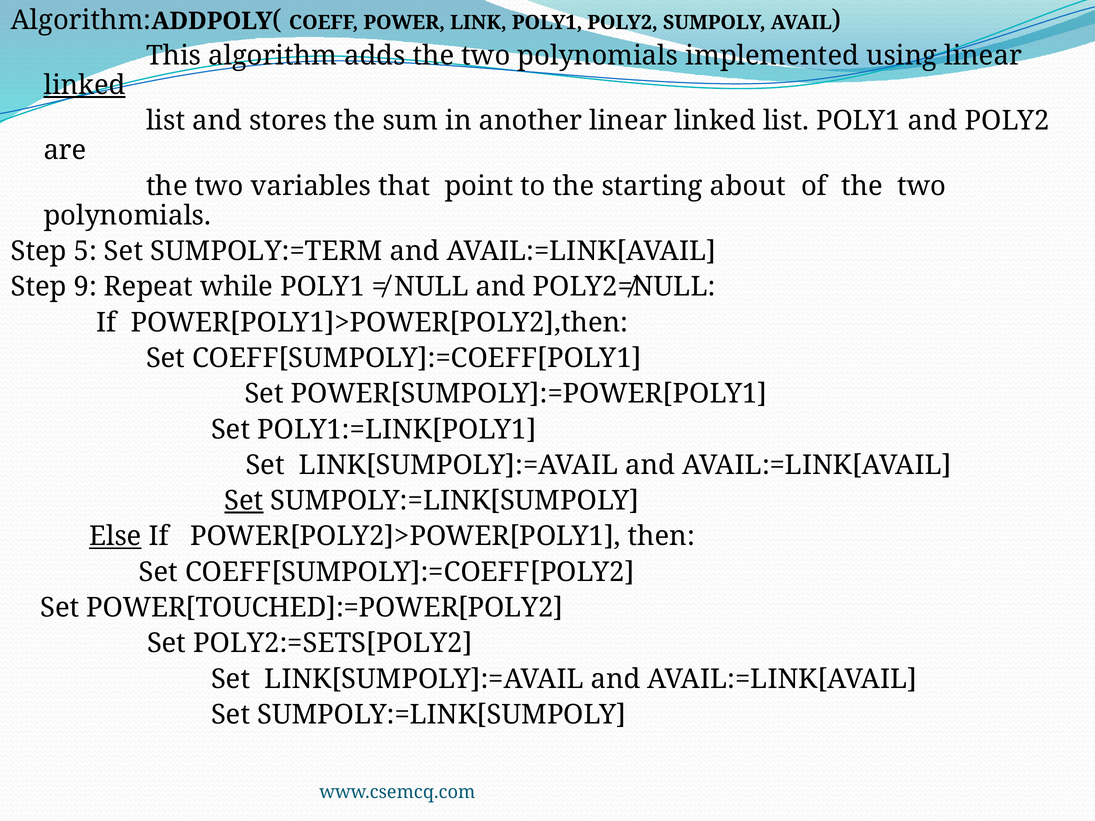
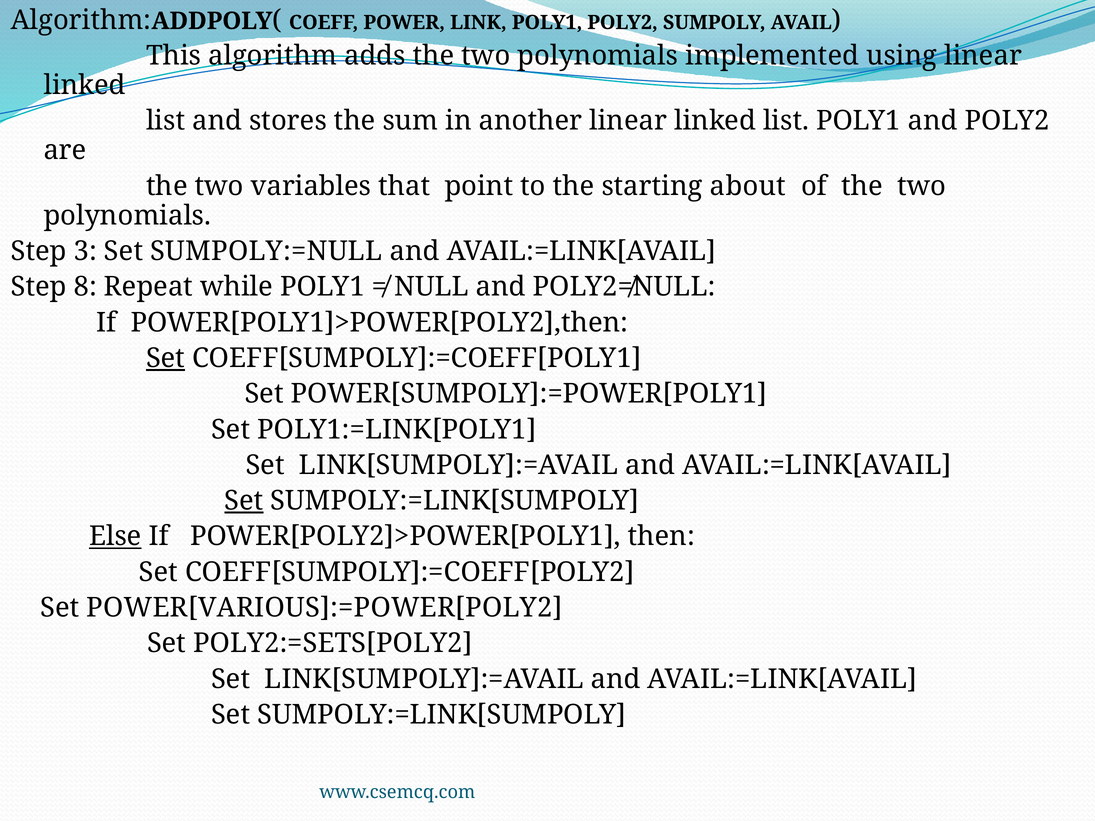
linked underline: present -> none (85, 85)
5: 5 -> 3 (85, 251)
SUMPOLY:=TERM: SUMPOLY:=TERM -> SUMPOLY:=NULL (266, 251)
9: 9 -> 8 (85, 287)
Set underline: none -> present (166, 358)
POWER[TOUCHED]:=POWER[POLY2: POWER[TOUCHED]:=POWER[POLY2 -> POWER[VARIOUS]:=POWER[POLY2 (325, 608)
